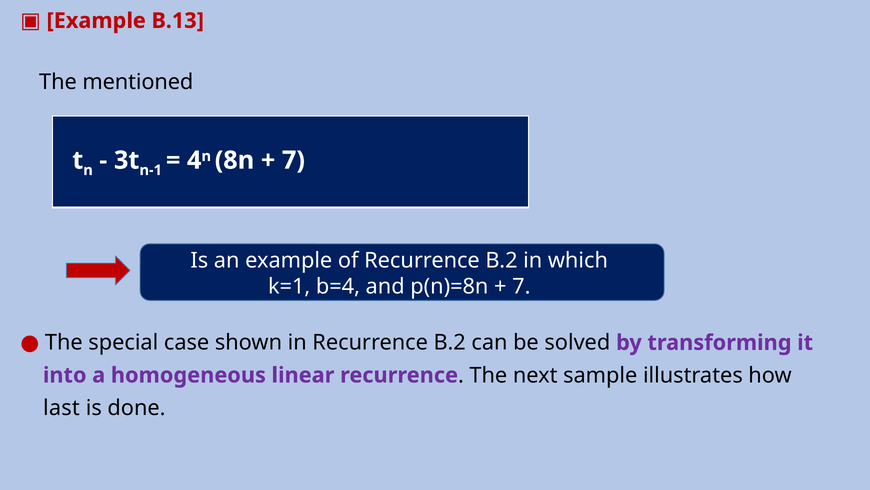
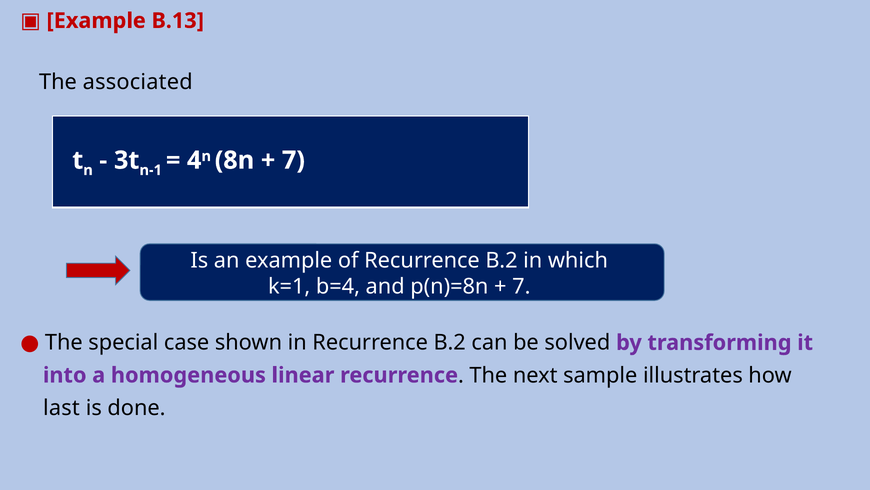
mentioned: mentioned -> associated (138, 82)
